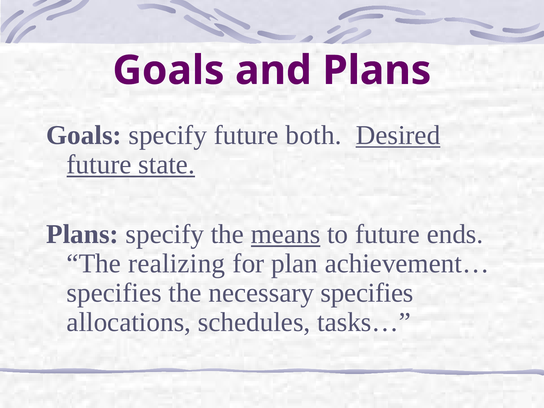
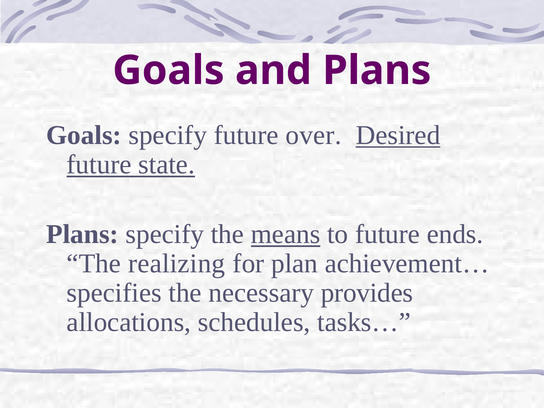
both: both -> over (314, 135)
necessary specifies: specifies -> provides (367, 293)
